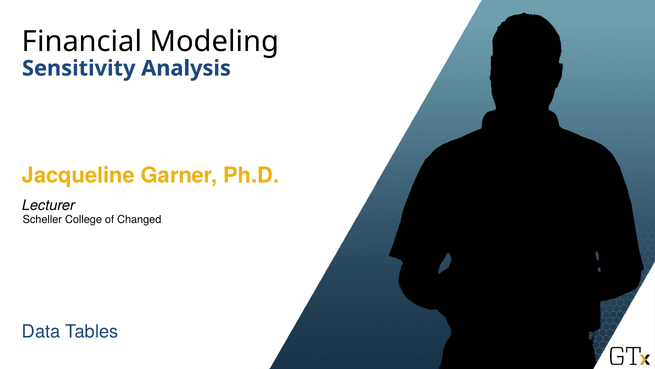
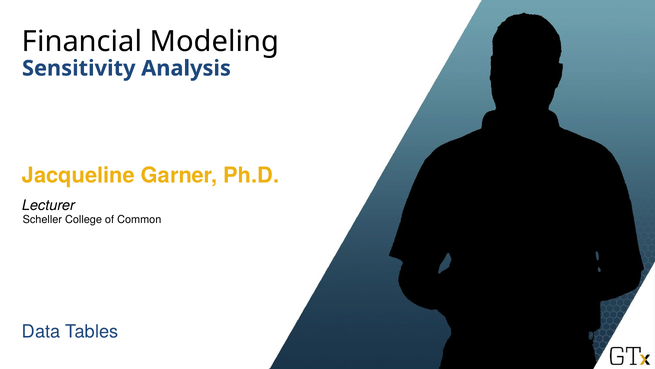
Changed: Changed -> Common (139, 219)
